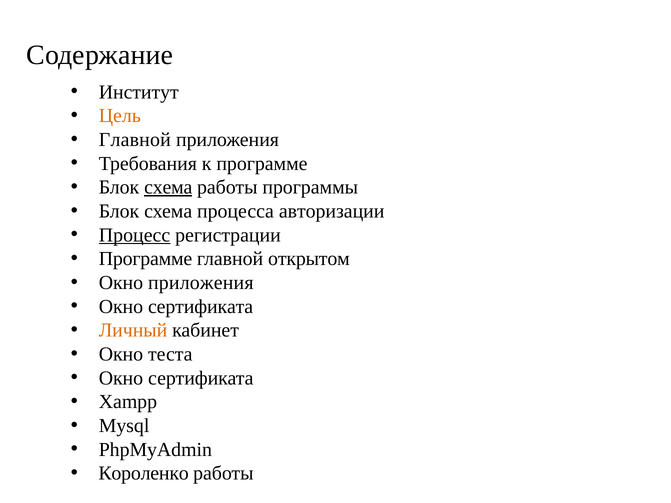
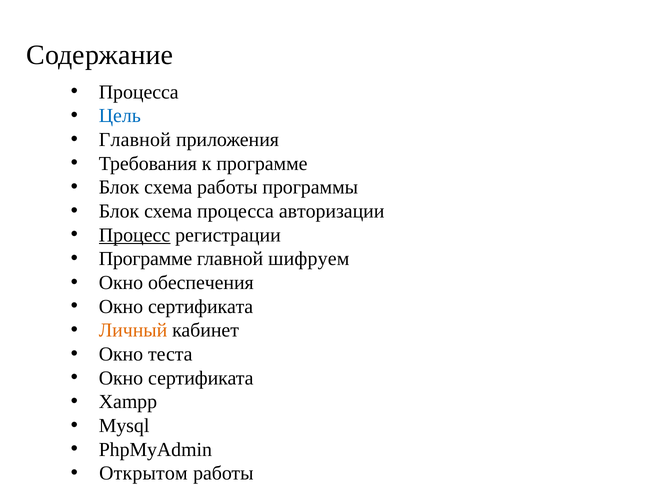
Институт: Институт -> Процесса (139, 92)
Цель colour: orange -> blue (120, 116)
схема underline: present -> none (168, 187)
открытом: открытом -> шифруем (309, 259)
Окно приложения: приложения -> обеспечения (201, 283)
Короленко: Короленко -> Открытом (143, 474)
